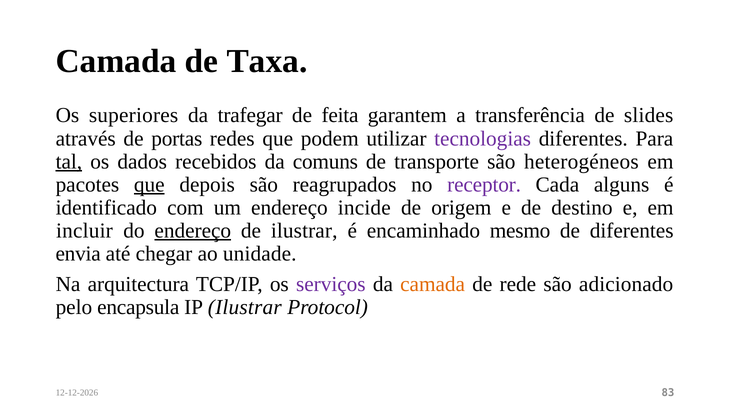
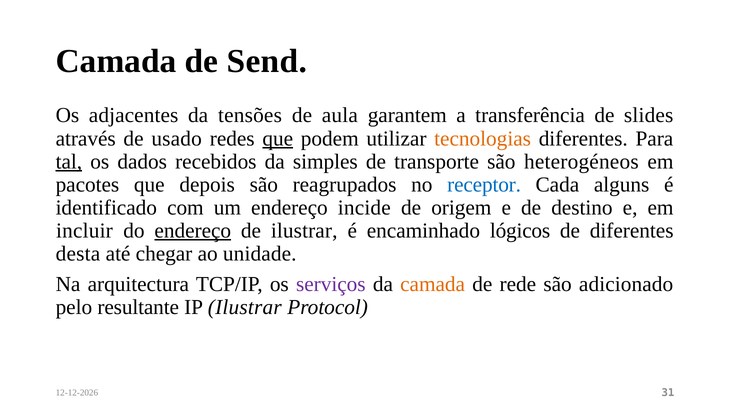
Taxa: Taxa -> Send (267, 61)
superiores: superiores -> adjacentes (134, 115)
trafegar: trafegar -> tensões (250, 115)
feita: feita -> aula (340, 115)
portas: portas -> usado (177, 138)
que underline: none -> present (278, 138)
tecnologias colour: purple -> orange (483, 138)
comuns: comuns -> simples (325, 161)
que underline: present -> none (149, 184)
receptor colour: purple -> blue (484, 184)
mesmo: mesmo -> lógicos (520, 230)
envia: envia -> desta (78, 253)
encapsula: encapsula -> resultante (138, 307)
83: 83 -> 31 (668, 392)
